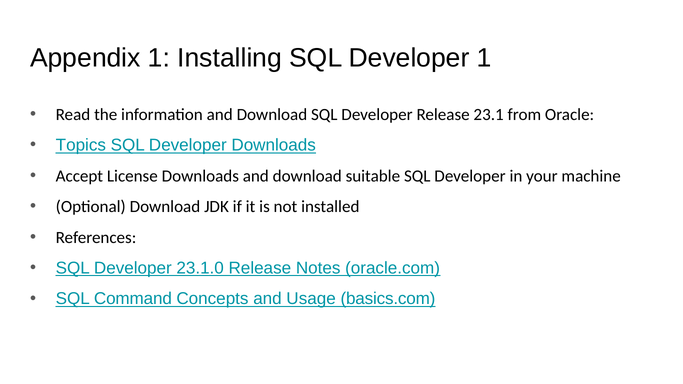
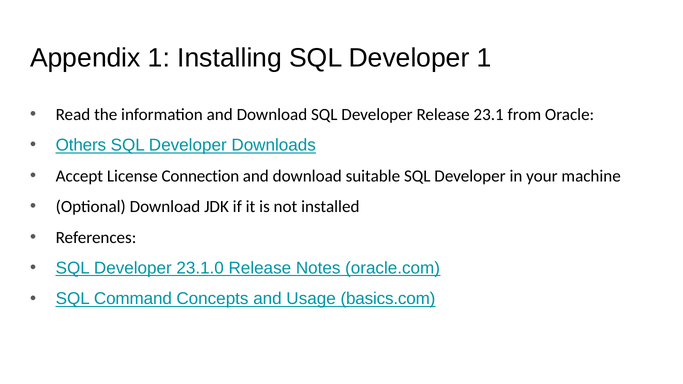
Topics: Topics -> Others (81, 145)
License Downloads: Downloads -> Connection (200, 176)
